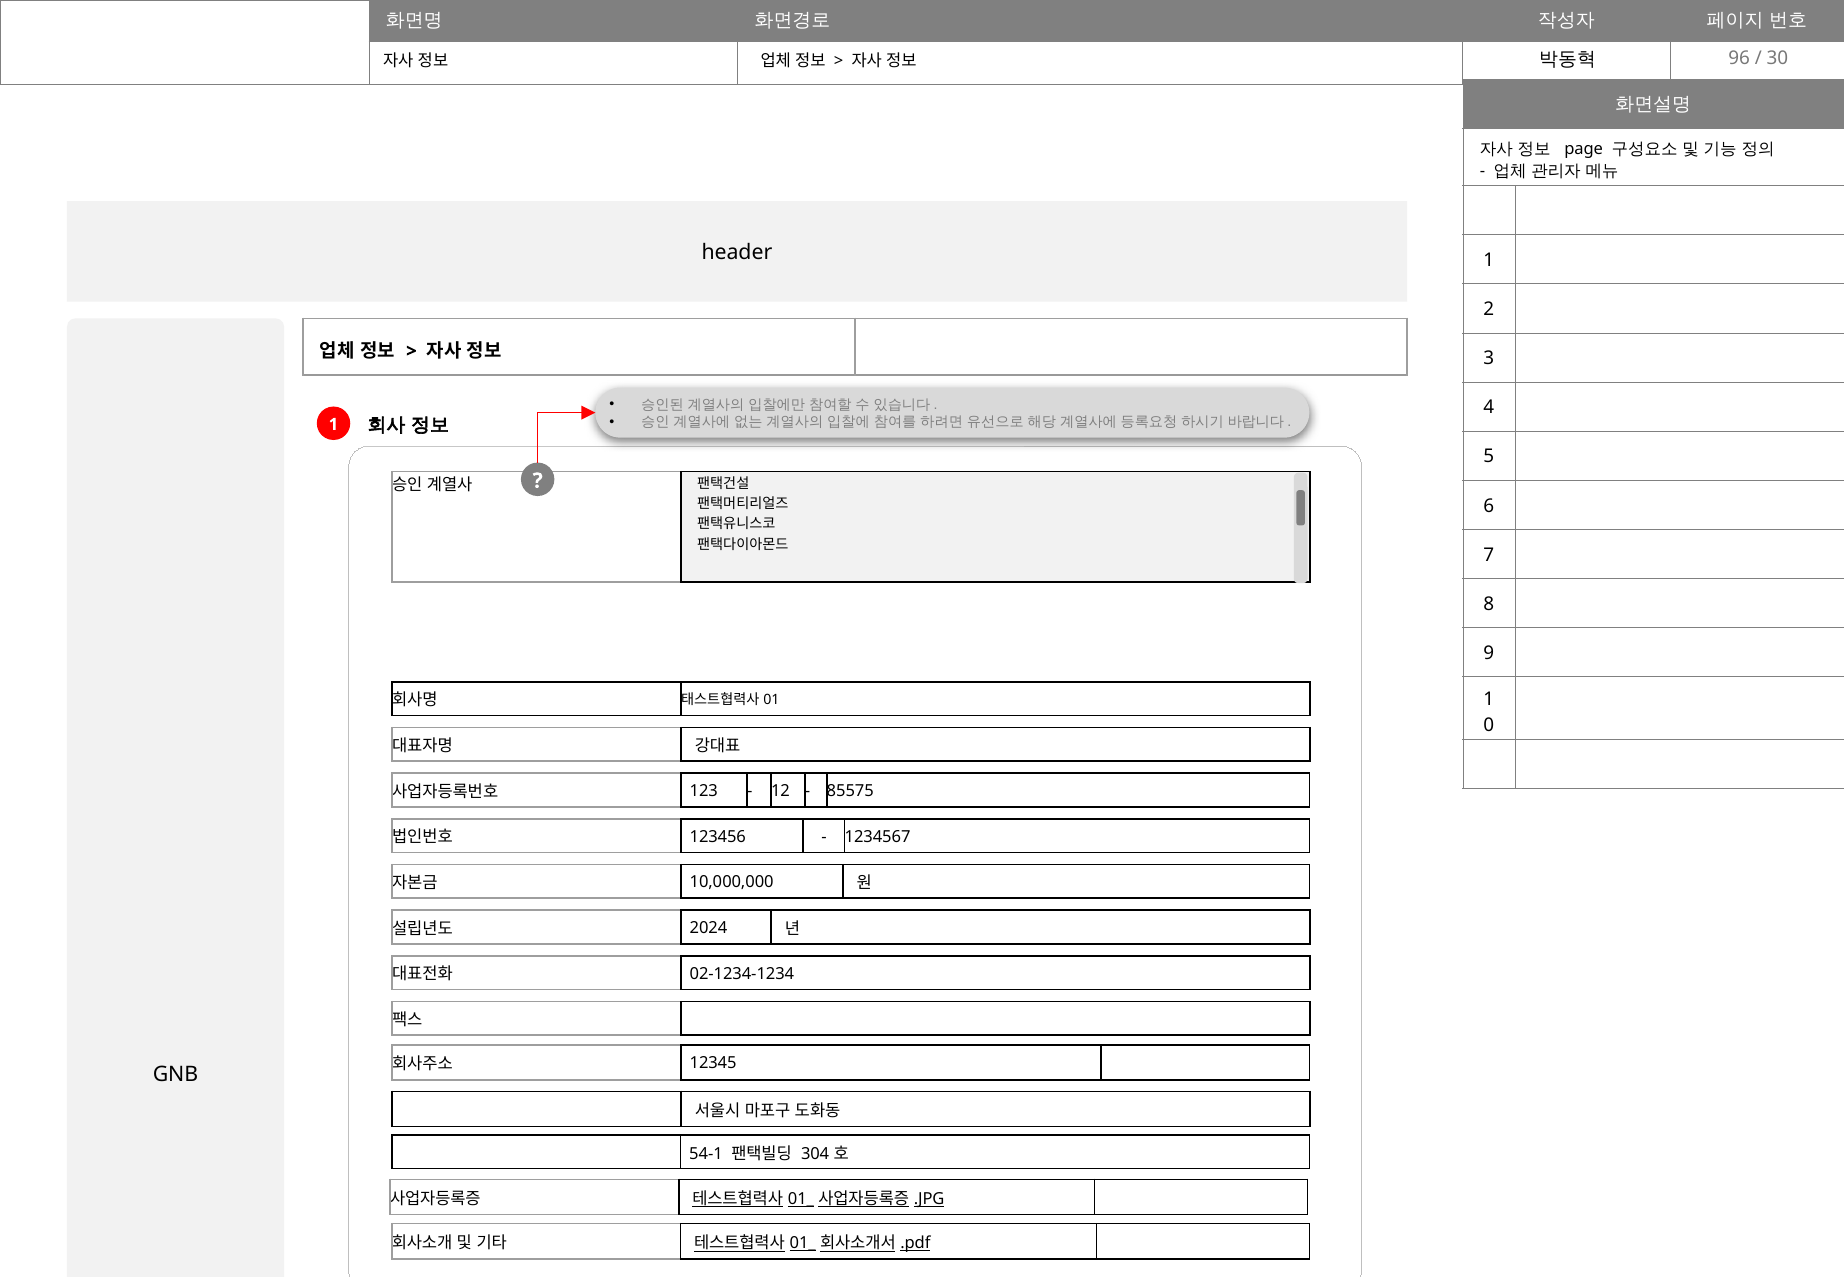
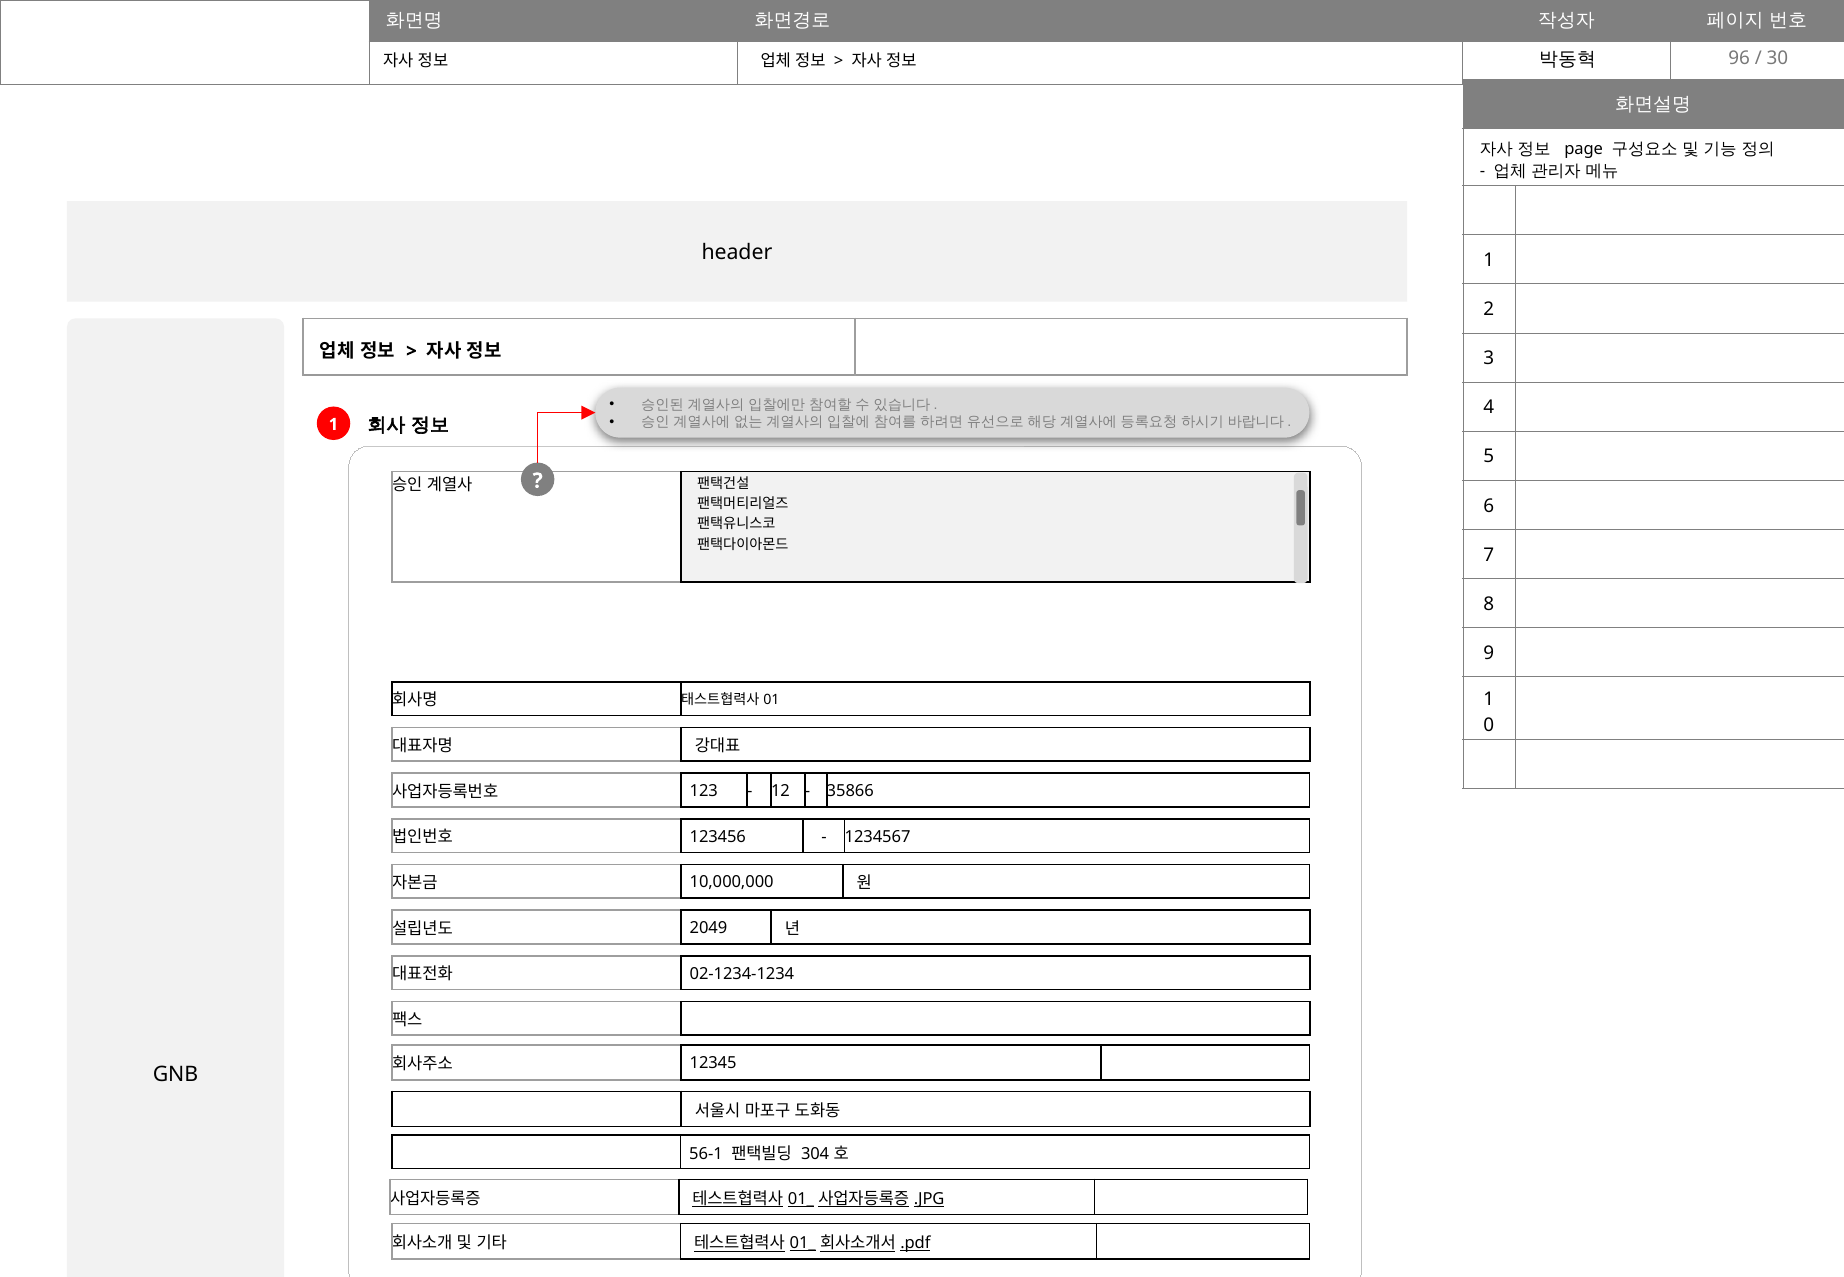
85575: 85575 -> 35866 (850, 791)
2024: 2024 -> 2049 (708, 928)
54-1: 54-1 -> 56-1 (706, 1153)
